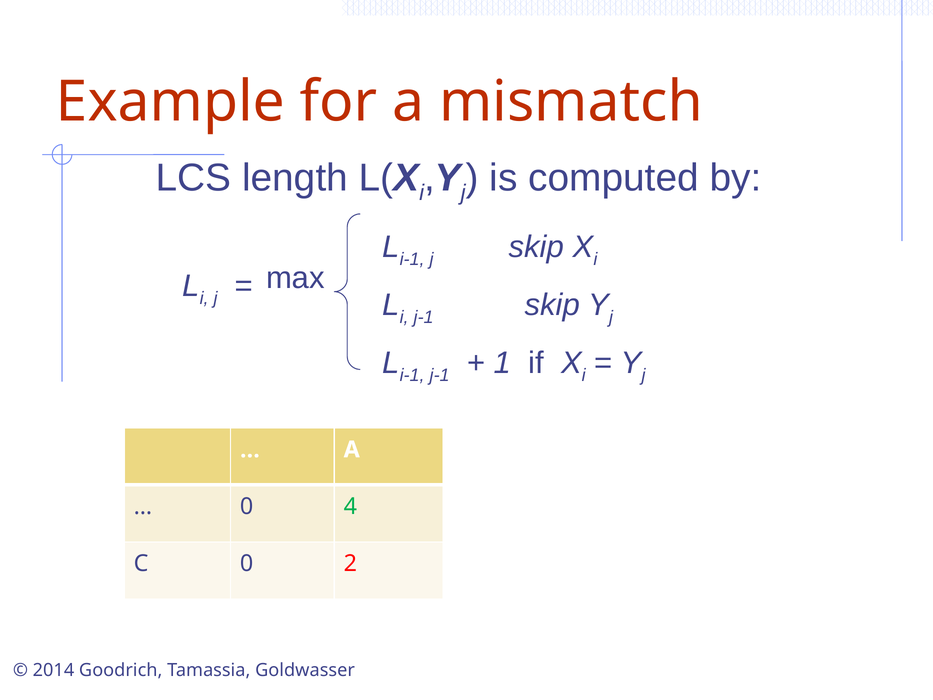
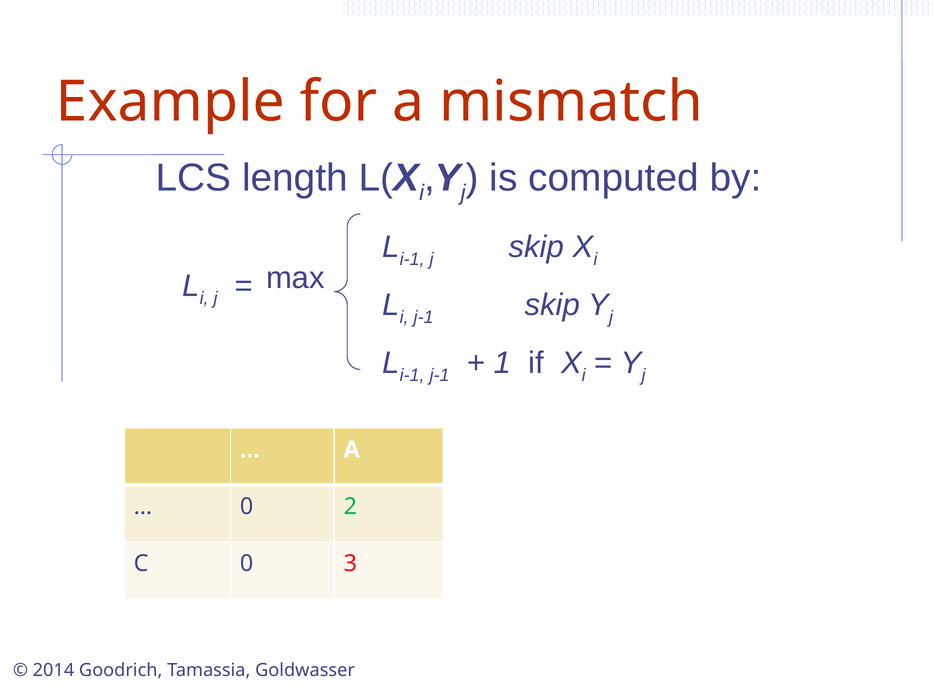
4: 4 -> 2 (350, 506)
2: 2 -> 3 (350, 563)
